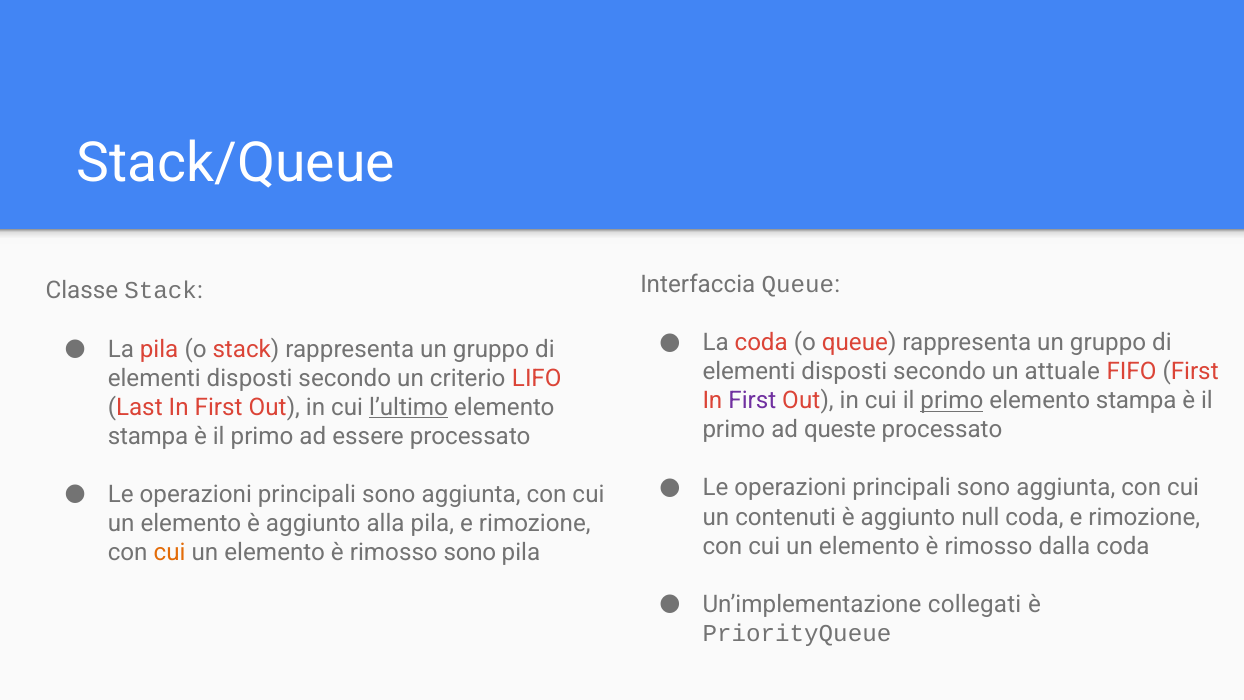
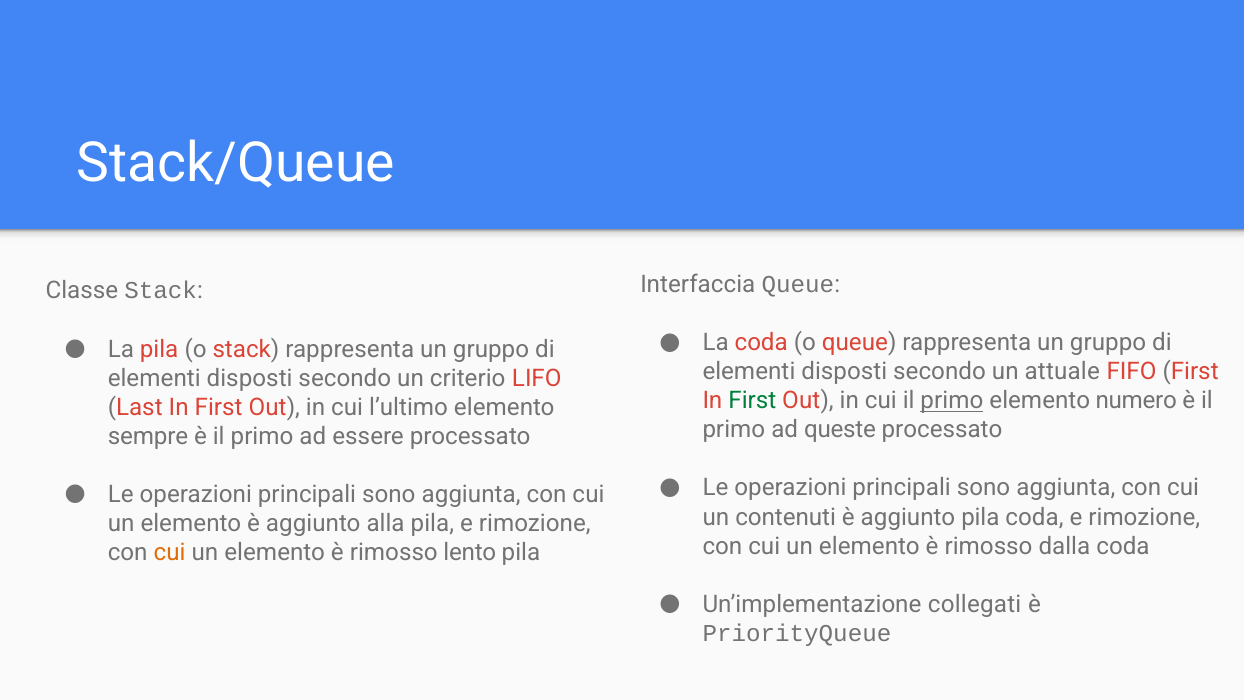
First colour: purple -> green (752, 401)
stampa: stampa -> numero (1136, 401)
l’ultimo underline: present -> none (409, 407)
stampa: stampa -> sempre (148, 436)
aggiunto null: null -> pila (980, 517)
rimosso sono: sono -> lento (470, 552)
